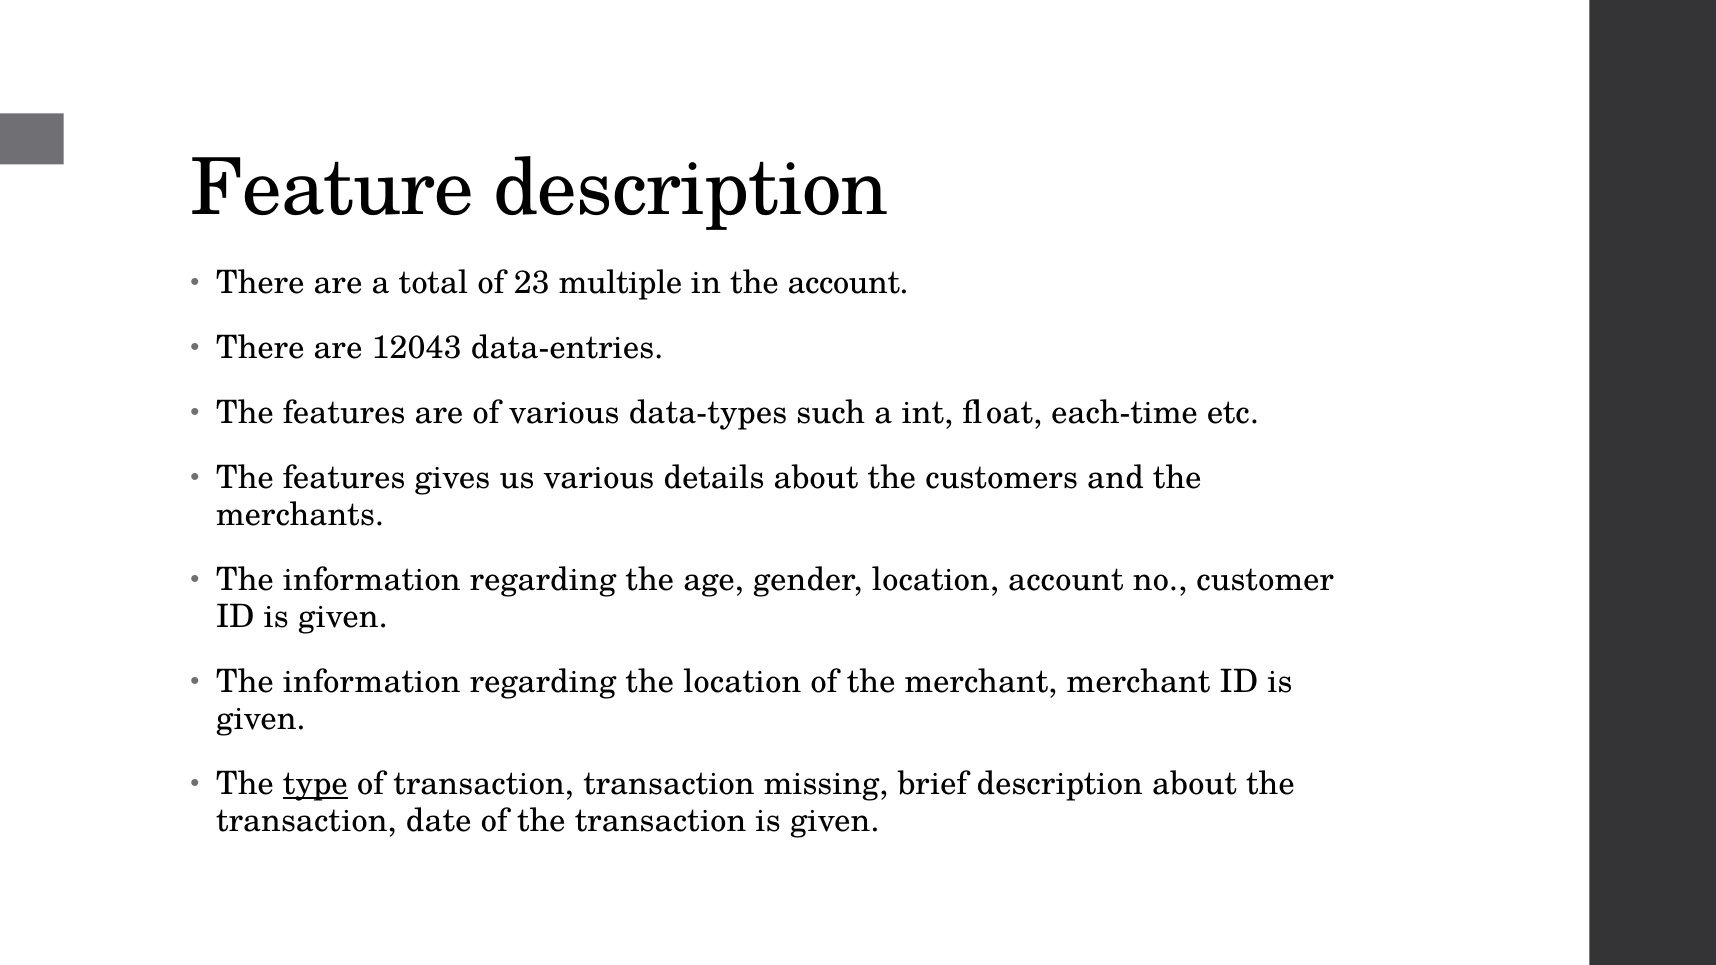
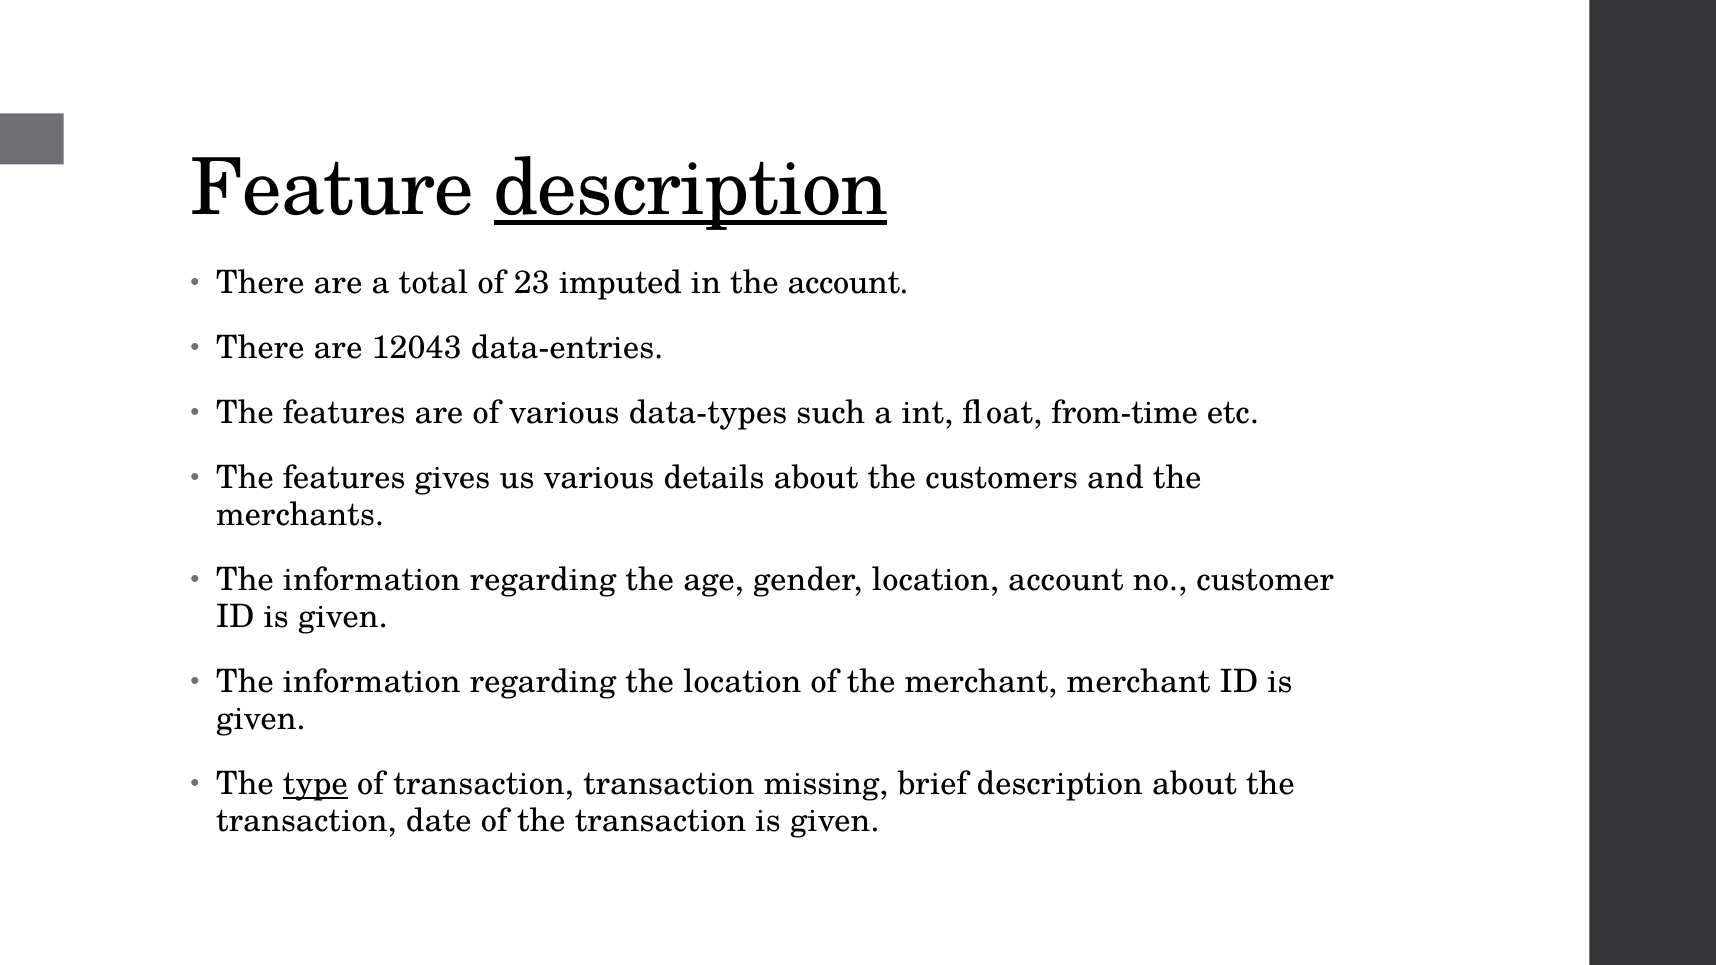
description underline: none -> present (691, 189)
multiple: multiple -> imputed (620, 283)
each-time: each-time -> from-time (1125, 413)
